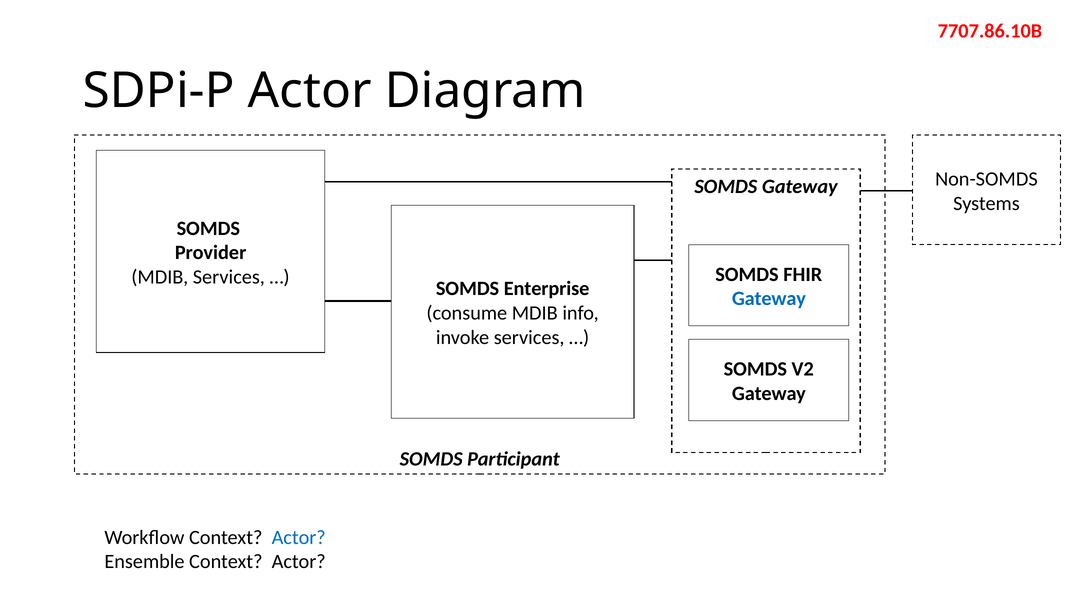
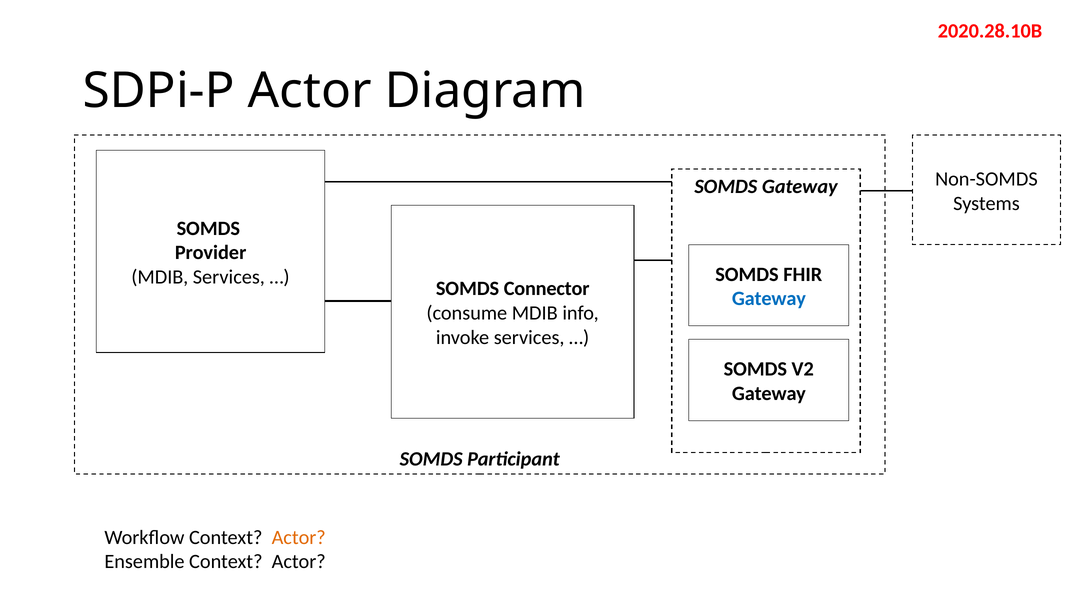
7707.86.10B: 7707.86.10B -> 2020.28.10B (990, 31)
Enterprise: Enterprise -> Connector (547, 289)
Actor colour: blue -> orange (299, 538)
